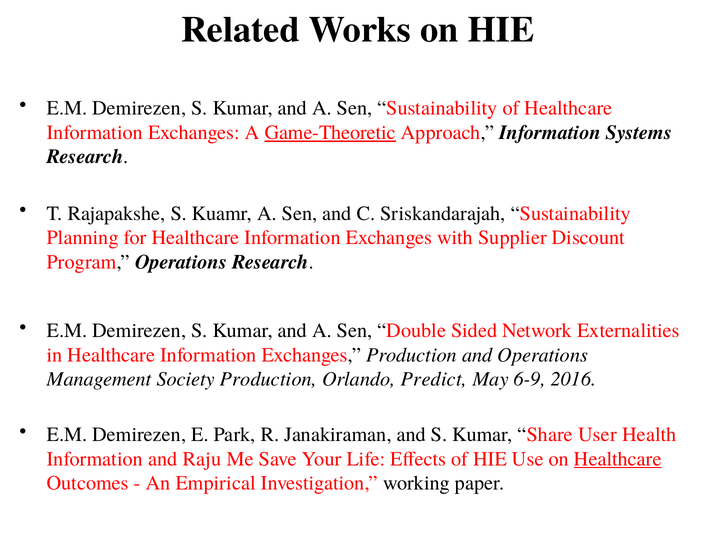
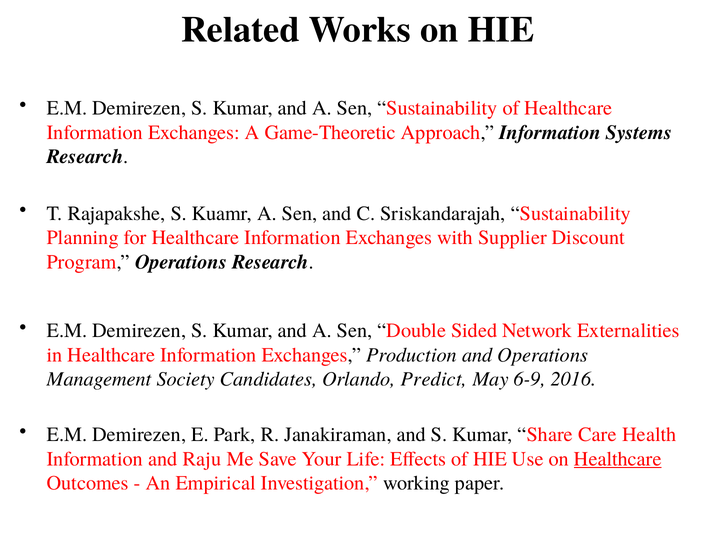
Game-Theoretic underline: present -> none (330, 132)
Society Production: Production -> Candidates (268, 379)
User: User -> Care (598, 435)
